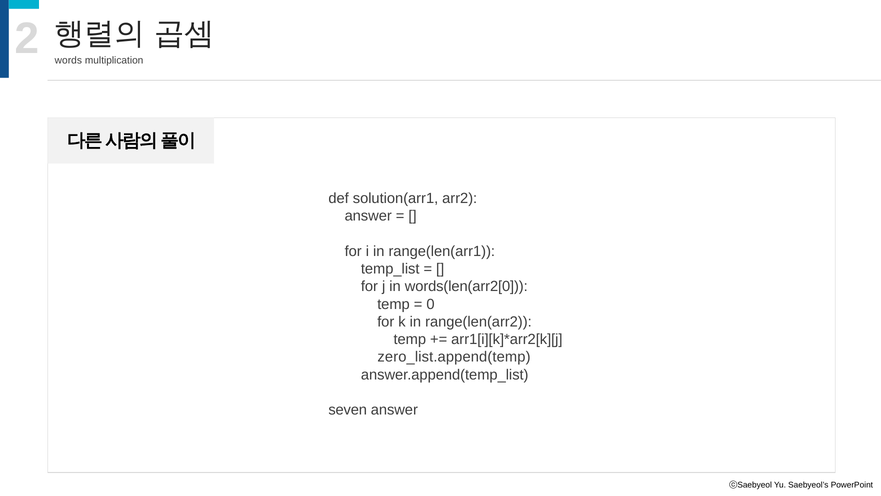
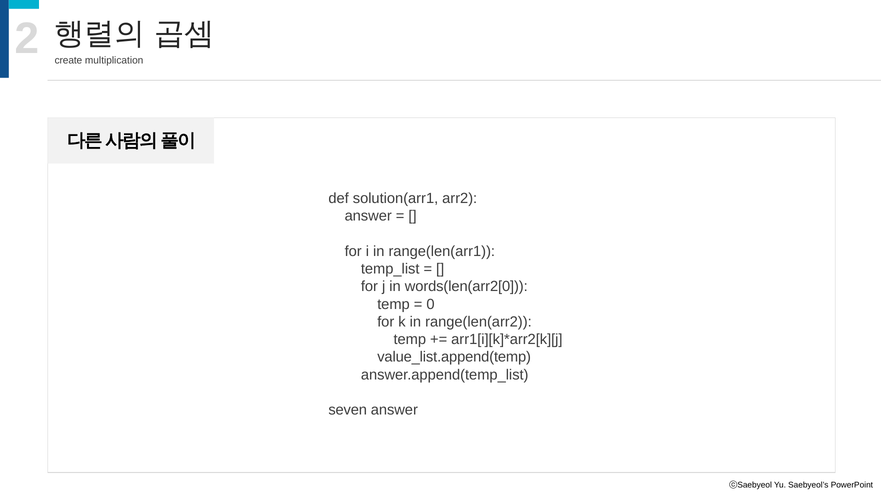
words: words -> create (68, 60)
zero_list.append(temp: zero_list.append(temp -> value_list.append(temp (454, 357)
